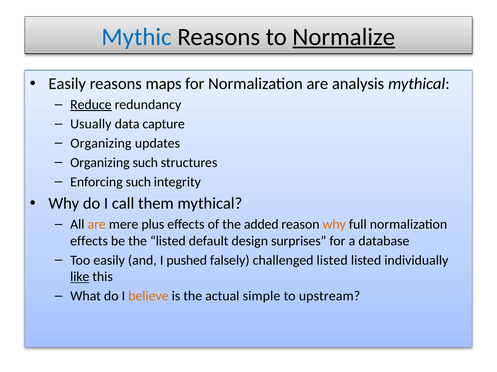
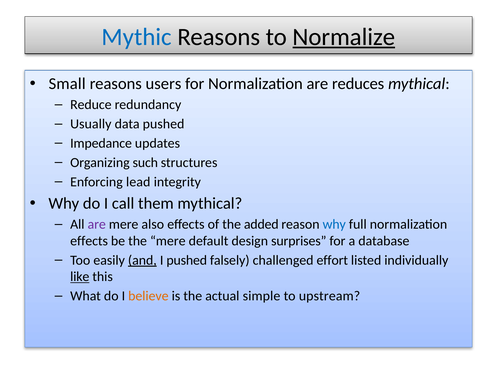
Easily: Easily -> Small (67, 84)
maps: maps -> users (163, 84)
analysis: analysis -> reduces (358, 84)
Reduce underline: present -> none (91, 105)
data capture: capture -> pushed (164, 124)
Organizing: Organizing -> Impedance (101, 144)
Enforcing such: such -> lead (138, 182)
are colour: orange -> purple (97, 225)
plus: plus -> also (153, 225)
why colour: orange -> blue (334, 225)
the listed: listed -> mere (168, 241)
and underline: none -> present (142, 261)
challenged listed: listed -> effort (332, 261)
